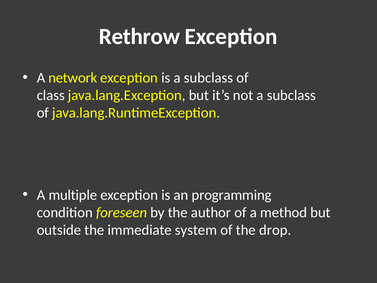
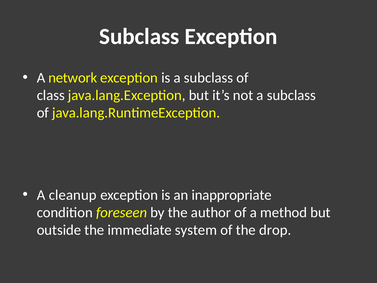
Rethrow: Rethrow -> Subclass (139, 36)
multiple: multiple -> cleanup (73, 195)
programming: programming -> inappropriate (232, 195)
